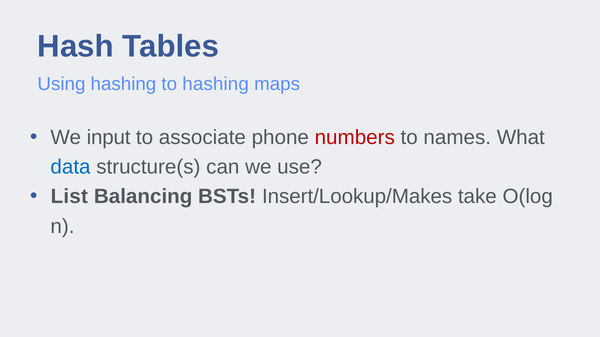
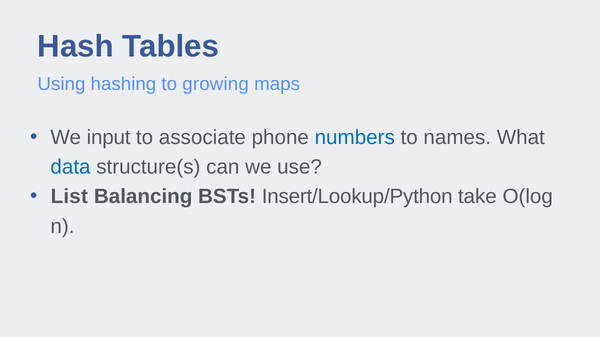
to hashing: hashing -> growing (216, 84)
numbers colour: red -> blue (355, 138)
Insert/Lookup/Makes: Insert/Lookup/Makes -> Insert/Lookup/Python (357, 197)
